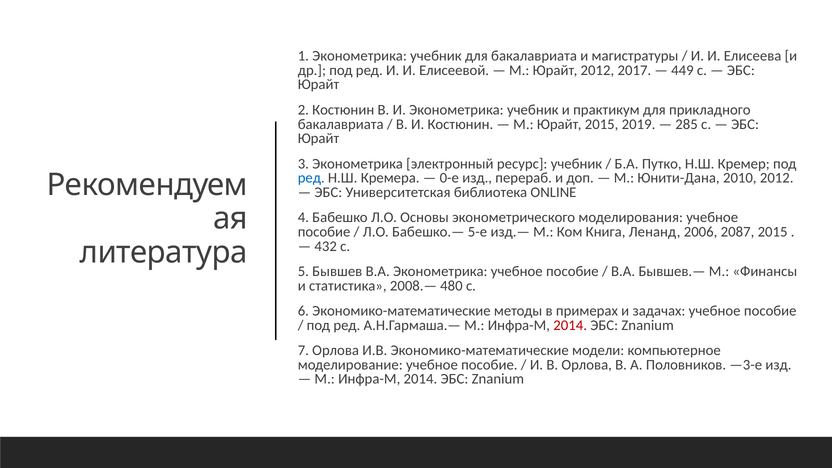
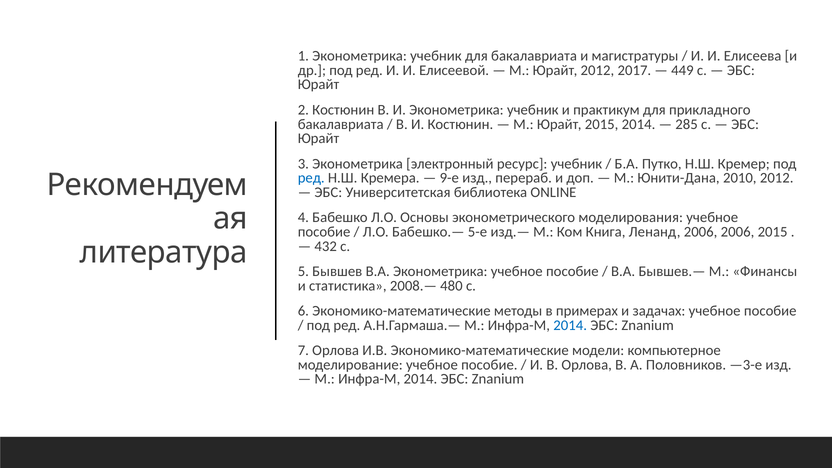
2015 2019: 2019 -> 2014 (639, 124)
0-е: 0-е -> 9-е (449, 178)
2006 2087: 2087 -> 2006 (738, 232)
2014 colour: red -> blue (570, 325)
